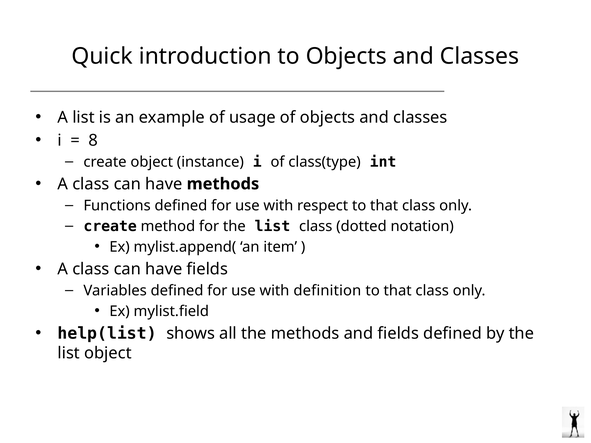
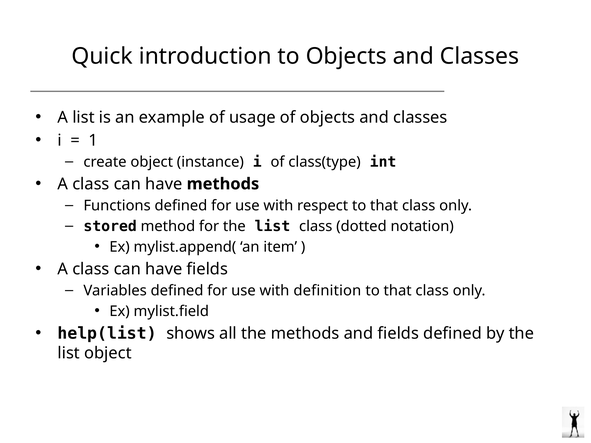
8: 8 -> 1 (93, 140)
create: create -> stored (110, 226)
